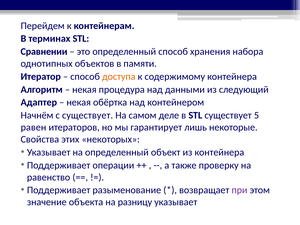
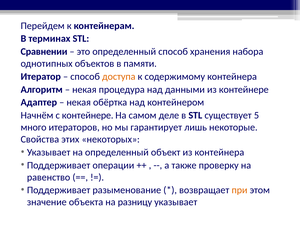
из следующий: следующий -> контейнере (244, 89)
с существует: существует -> контейнере (88, 115)
равен: равен -> много (34, 127)
при colour: purple -> orange (240, 190)
